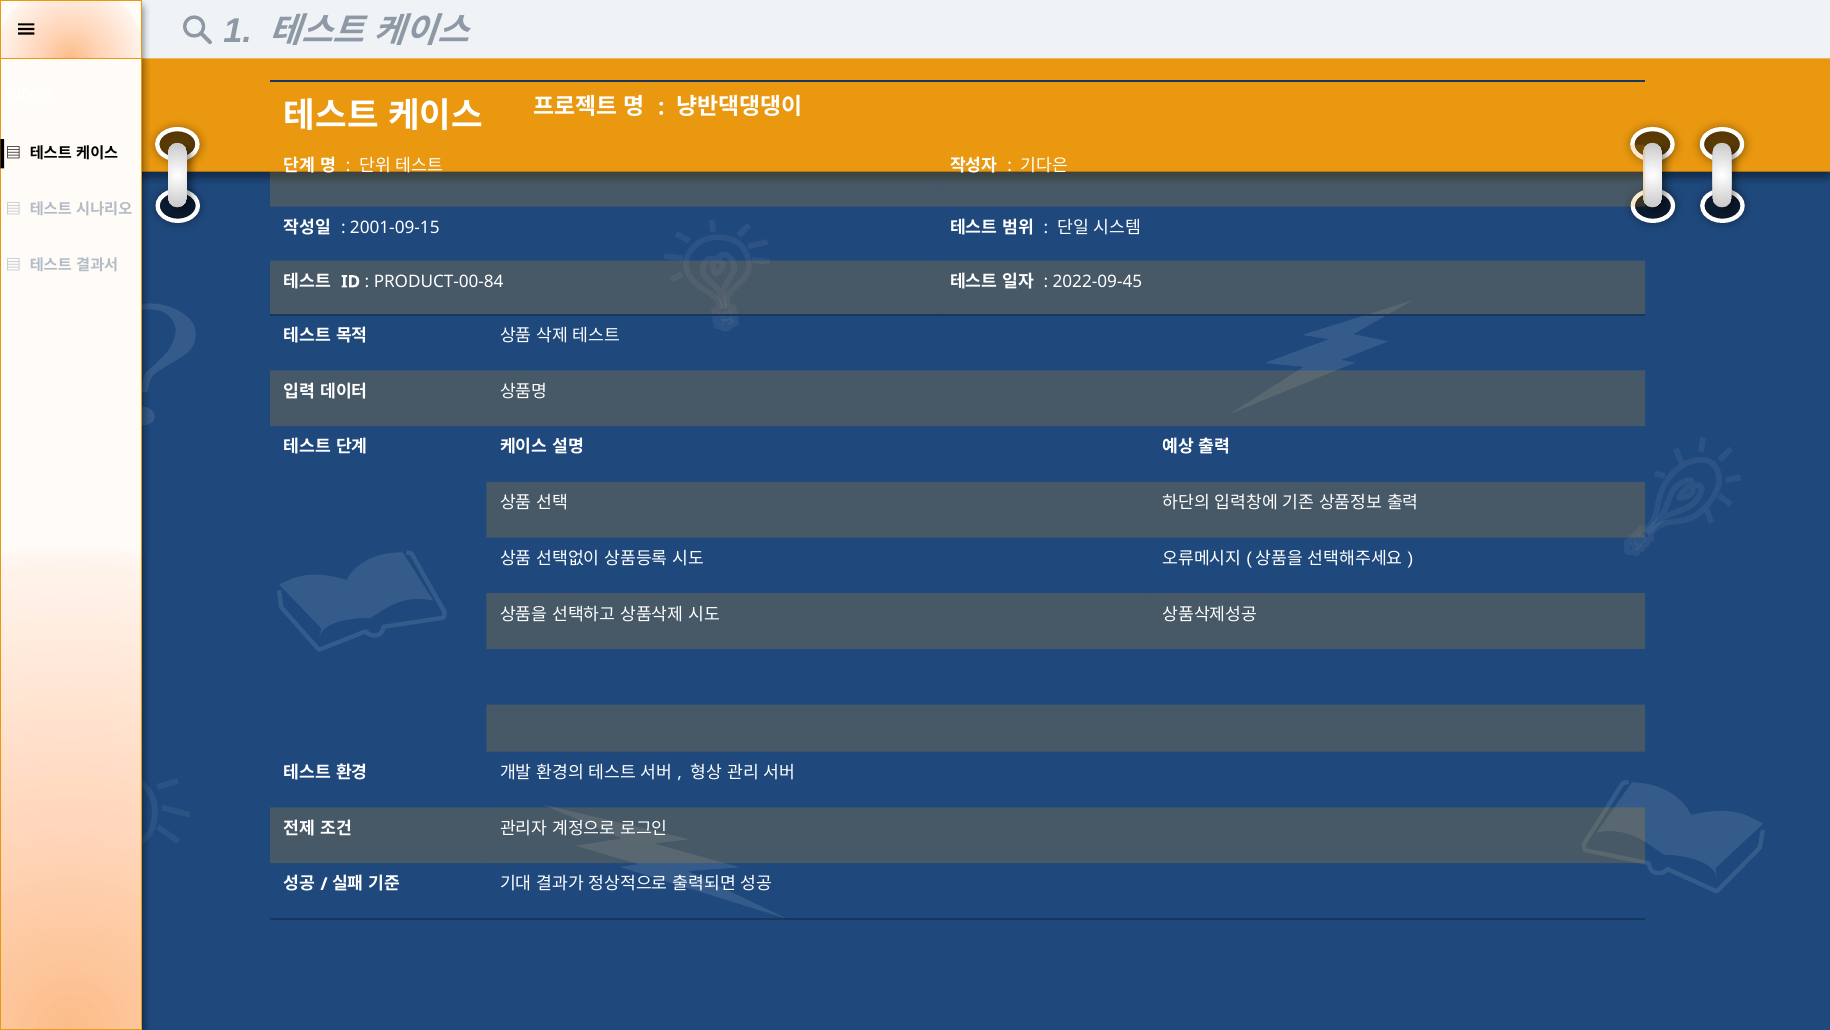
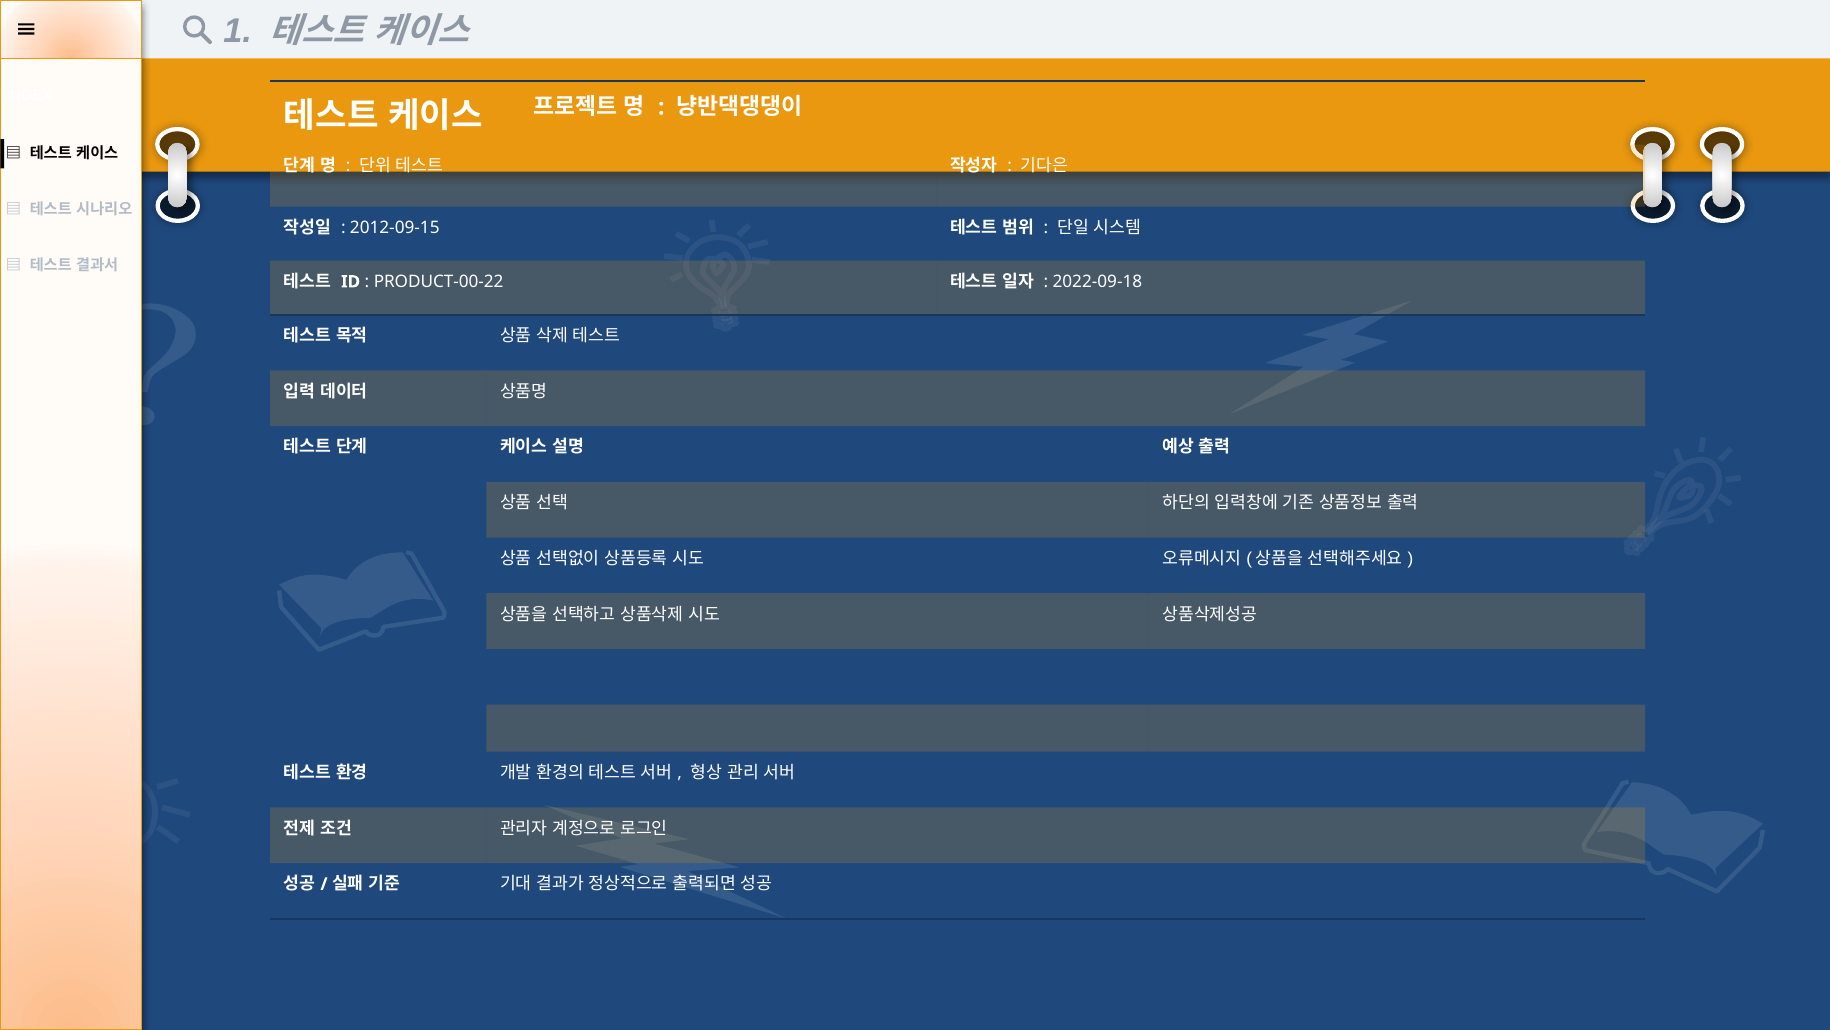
2001-09-15: 2001-09-15 -> 2012-09-15 (395, 228)
PRODUCT-00-84: PRODUCT-00-84 -> PRODUCT-00-22 (439, 282)
2022-09-45: 2022-09-45 -> 2022-09-18 (1097, 282)
